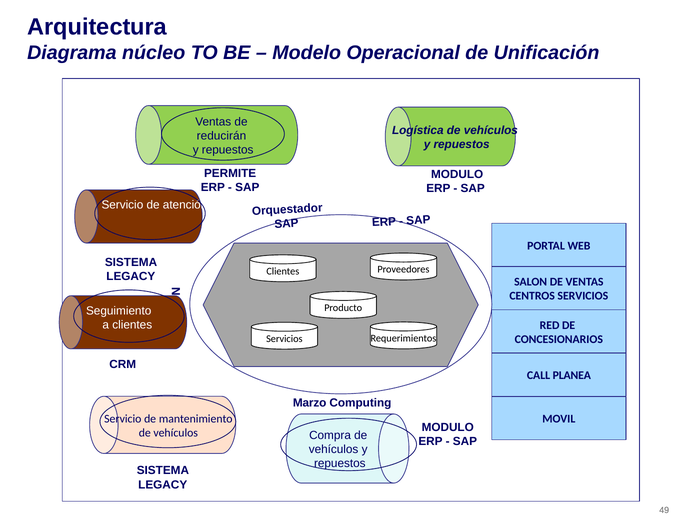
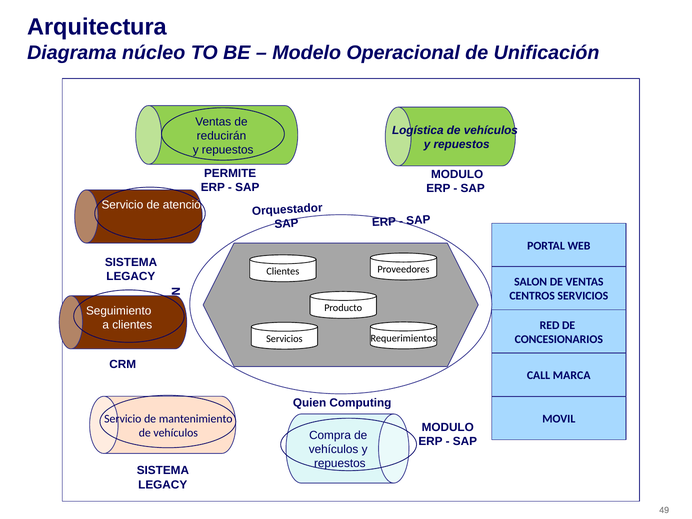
PLANEA: PLANEA -> MARCA (572, 375)
Marzo: Marzo -> Quien (310, 403)
